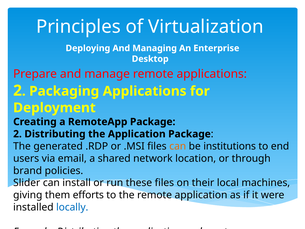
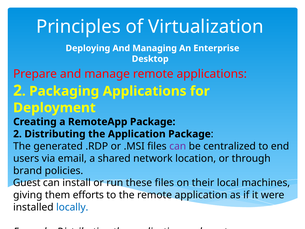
can colour: orange -> purple (178, 146)
institutions: institutions -> centralized (230, 146)
Slider: Slider -> Guest (27, 183)
